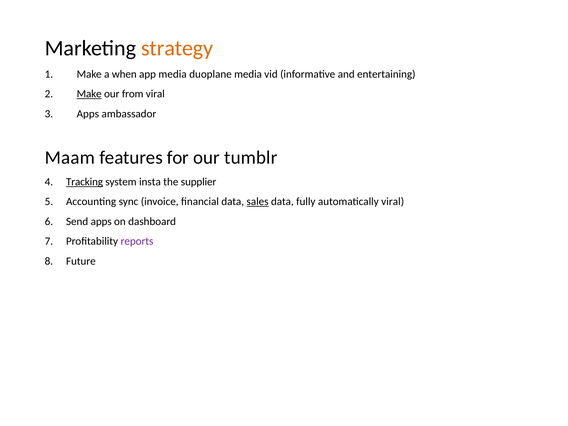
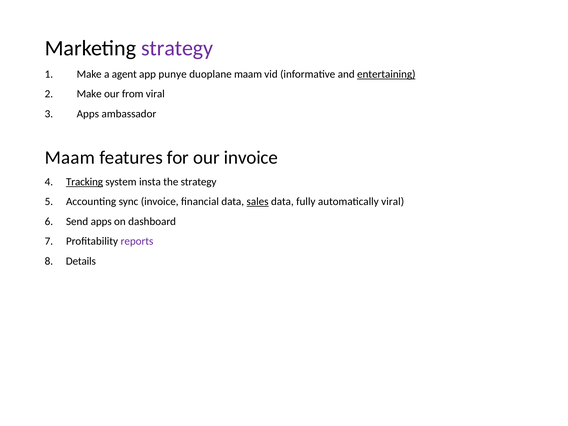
strategy colour: orange -> purple (177, 48)
when: when -> agent (124, 74)
app media: media -> punye (173, 74)
duoplane media: media -> maam (248, 74)
entertaining underline: none -> present (386, 74)
Make underline: present -> none (89, 94)
our tumblr: tumblr -> invoice (251, 158)
the supplier: supplier -> strategy (199, 182)
Future: Future -> Details (81, 261)
